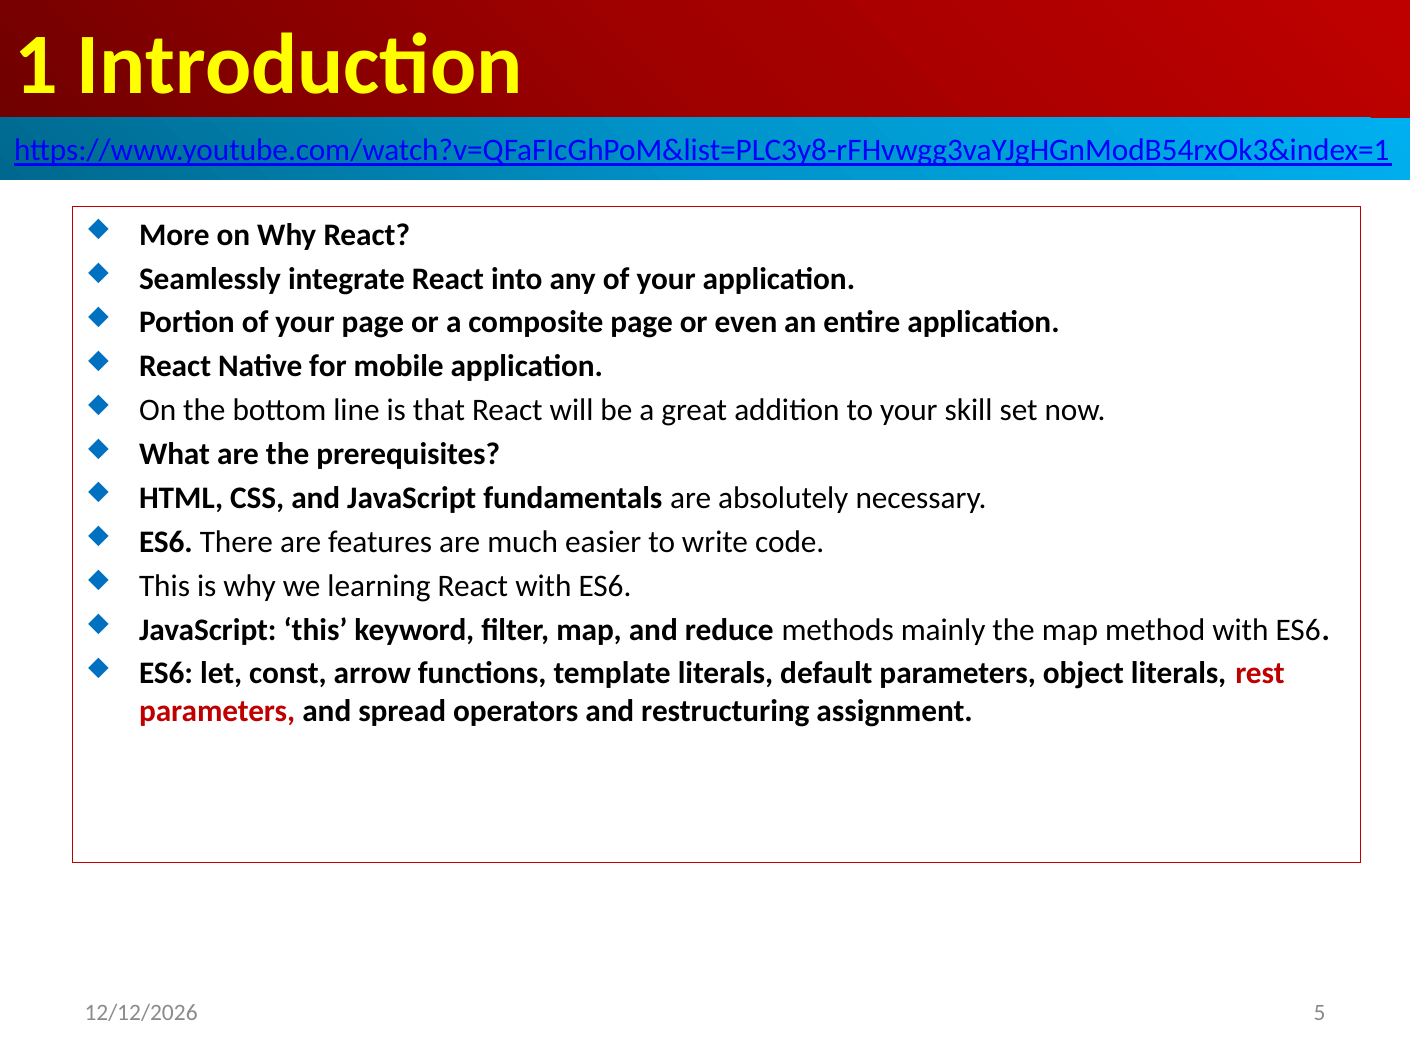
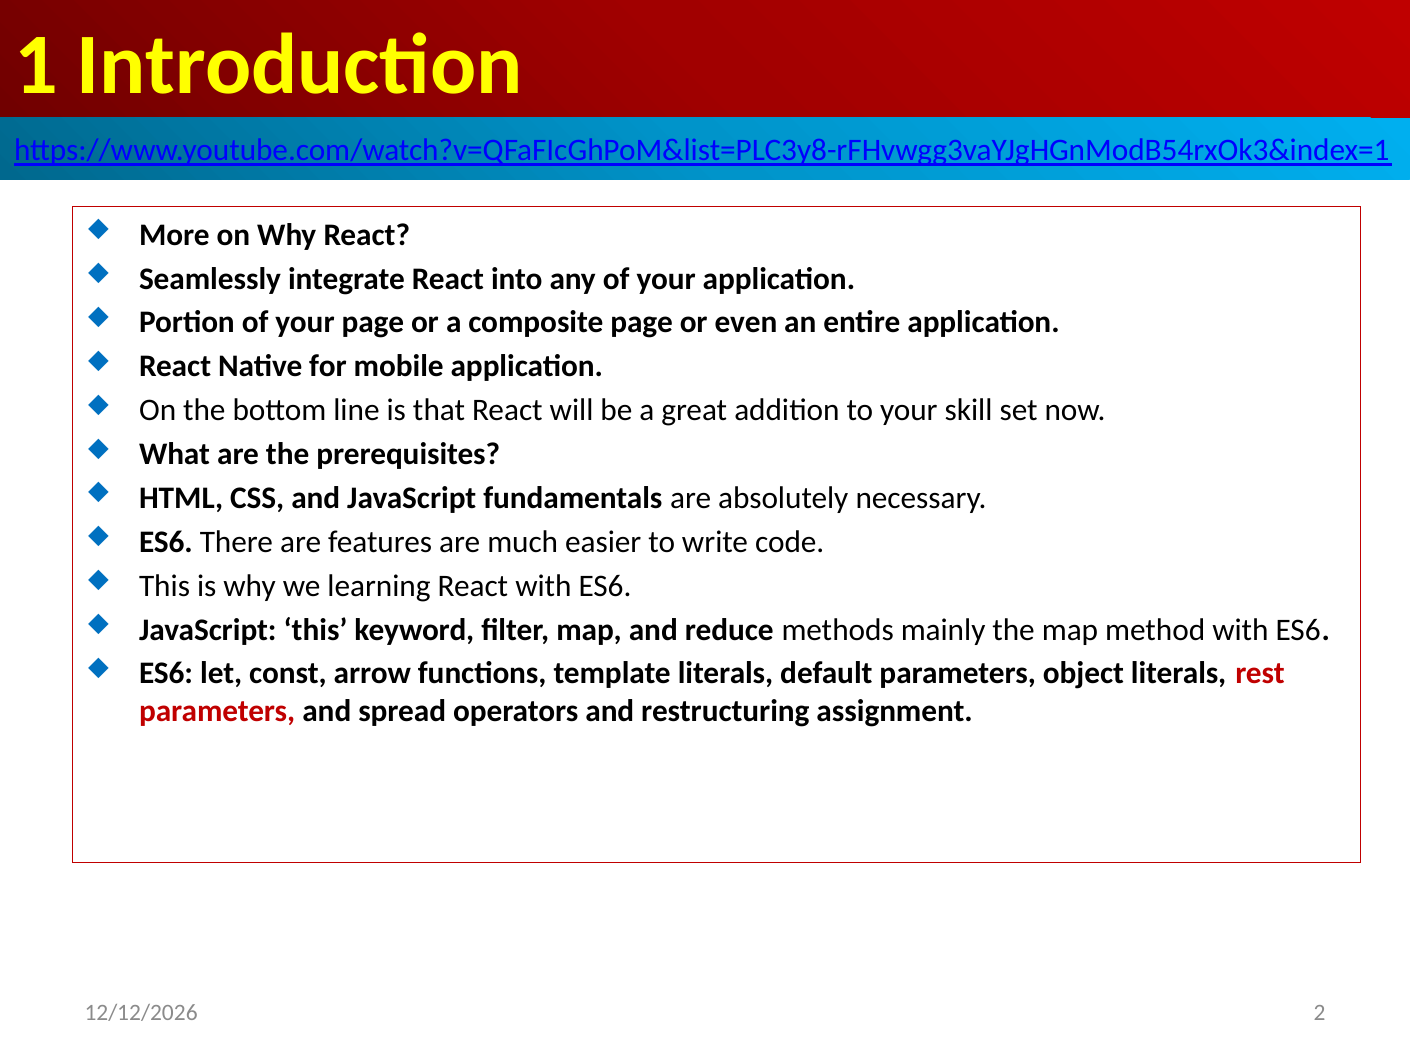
5: 5 -> 2 (1320, 1013)
